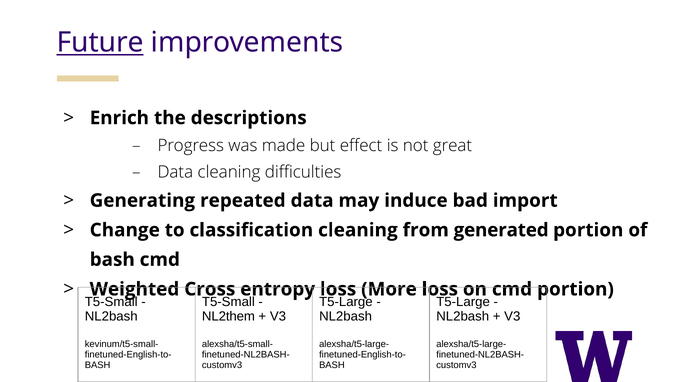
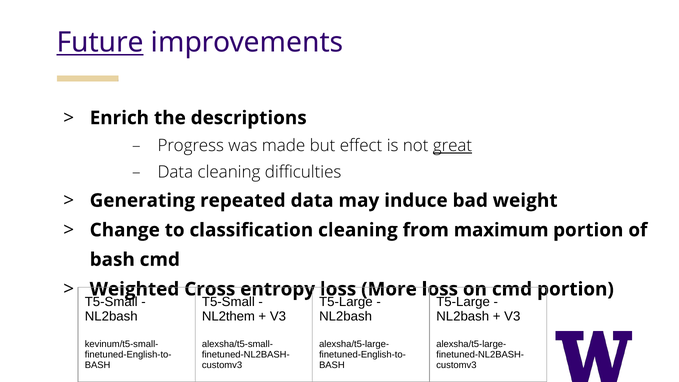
great underline: none -> present (452, 146)
import: import -> weight (525, 201)
generated: generated -> maximum (501, 230)
